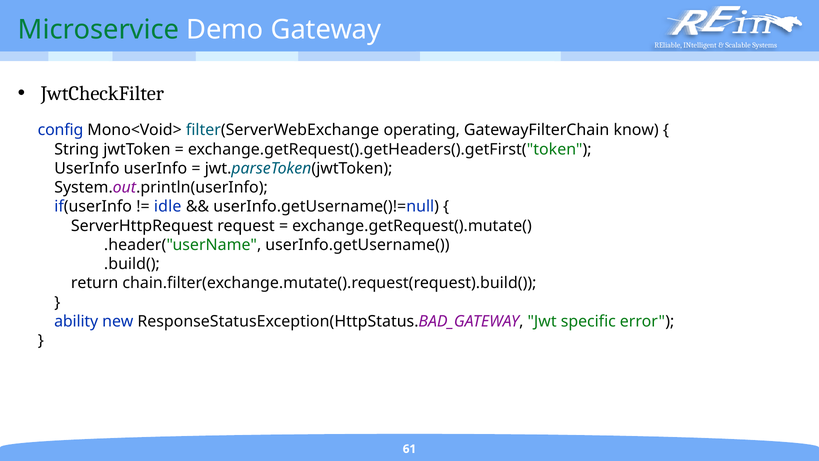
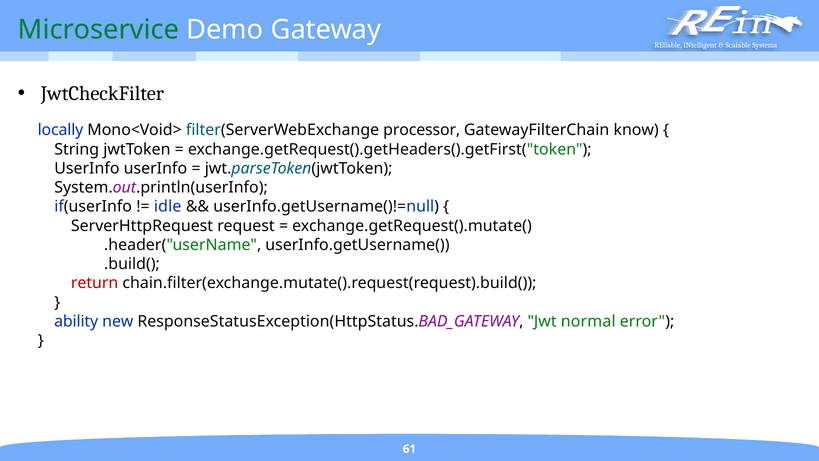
config: config -> locally (61, 130)
operating: operating -> processor (422, 130)
return colour: black -> red (95, 283)
specific: specific -> normal (588, 321)
